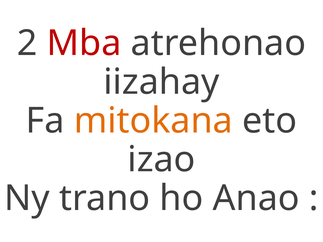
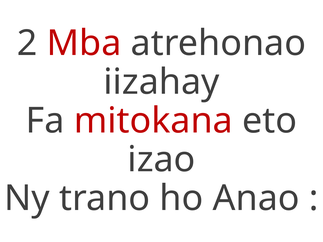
mitokana colour: orange -> red (153, 121)
